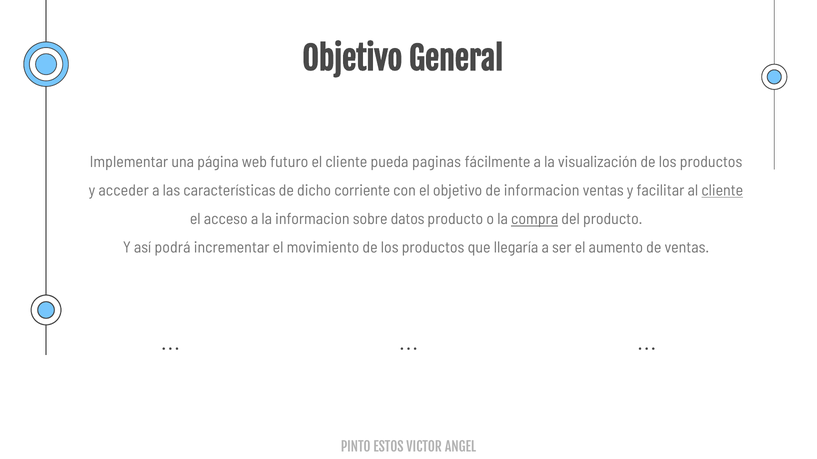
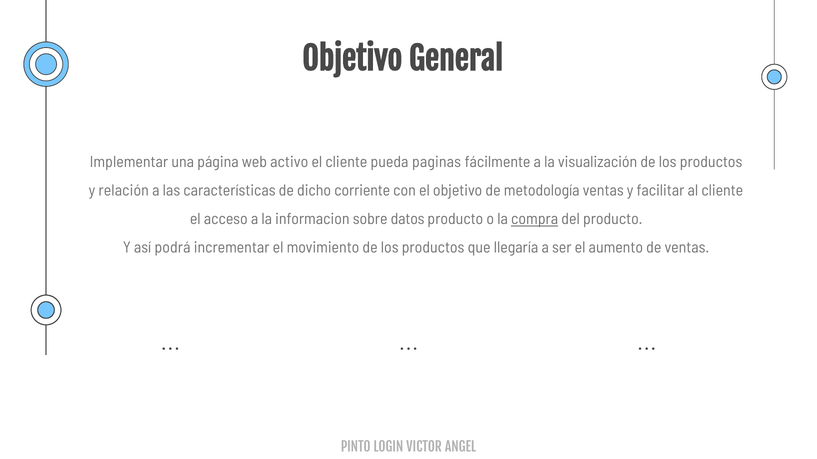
futuro: futuro -> activo (289, 162)
acceder: acceder -> relación (124, 191)
de informacion: informacion -> metodología (542, 191)
cliente underline: present -> none (722, 191)
ESTOS: ESTOS -> LOGIN (388, 448)
